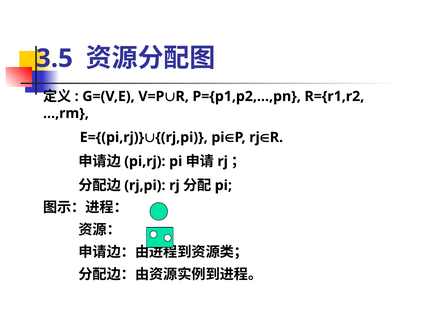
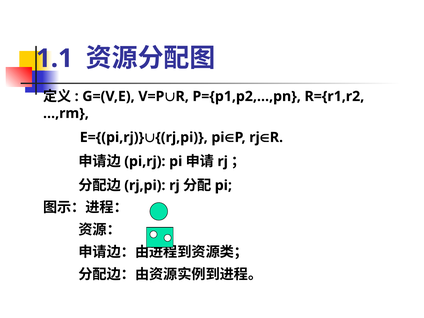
3.5: 3.5 -> 1.1 (54, 58)
